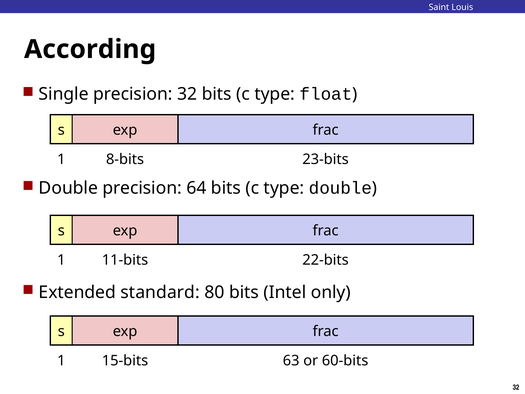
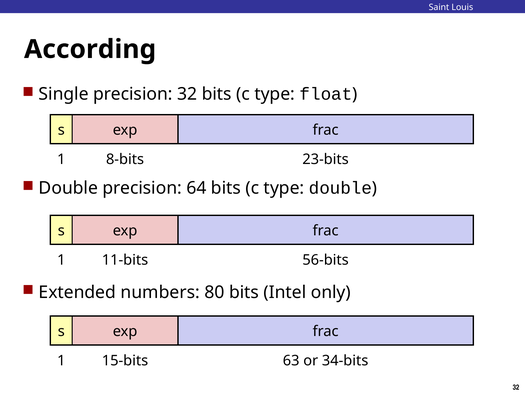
22-bits: 22-bits -> 56-bits (326, 260)
standard: standard -> numbers (160, 292)
60-bits: 60-bits -> 34-bits (345, 360)
